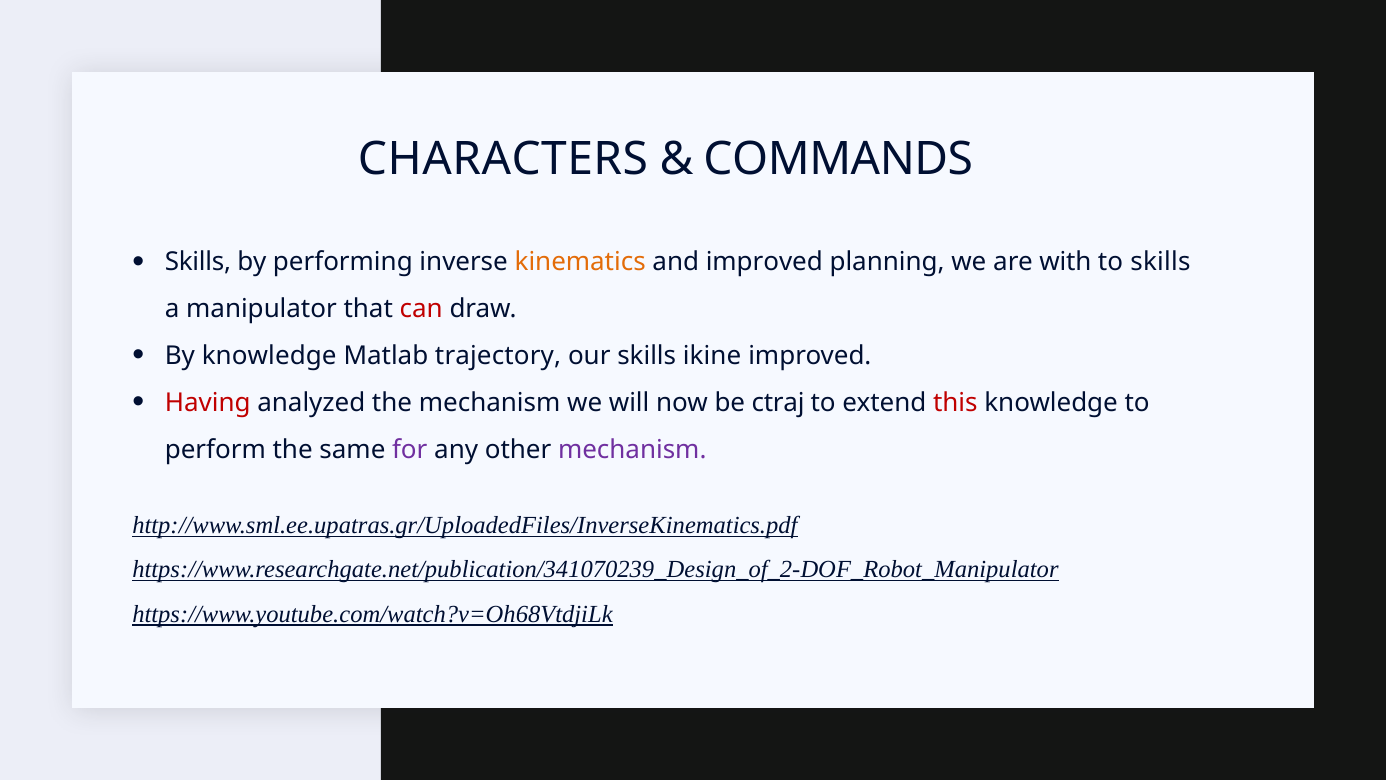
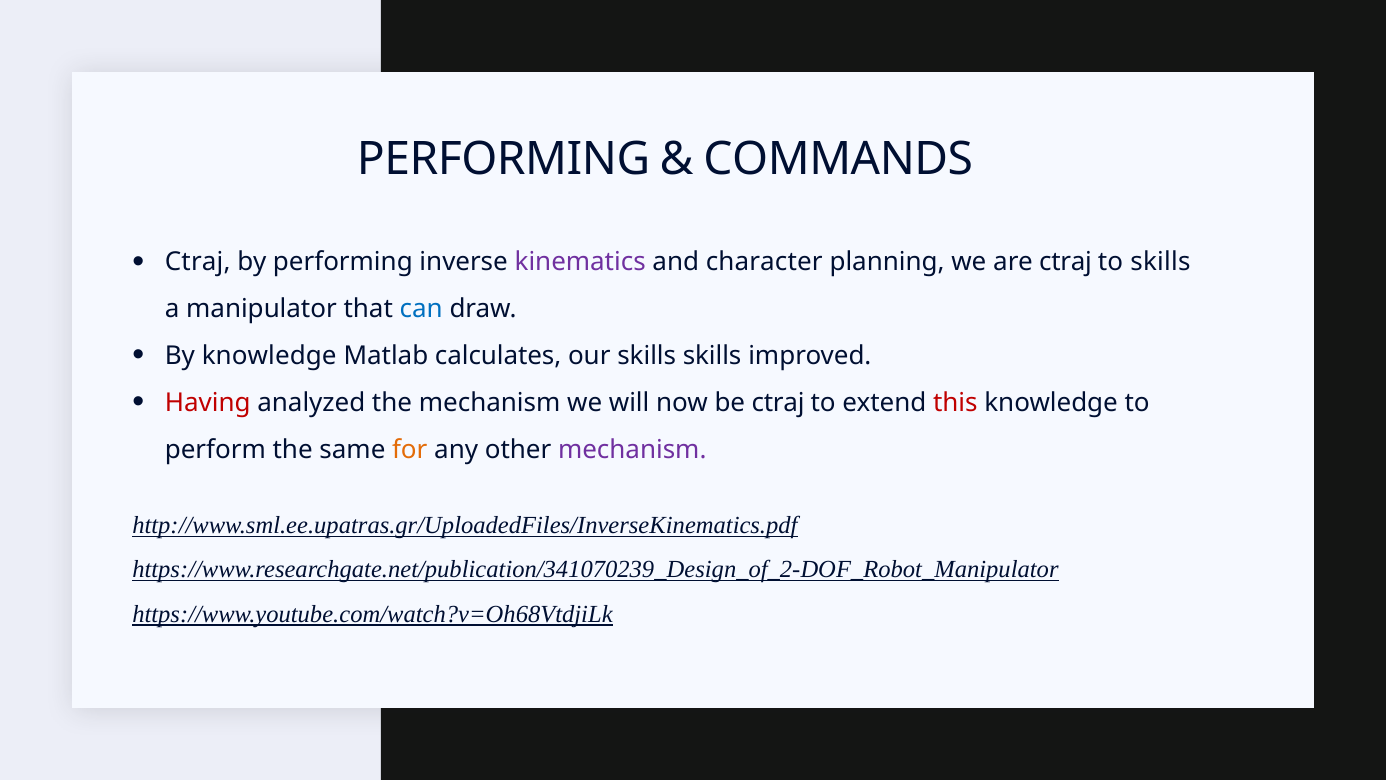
CHARACTERS: CHARACTERS -> PERFORMING (503, 159)
Skills: Skills -> Ctraj (198, 262)
kinematics colour: orange -> purple (580, 262)
and improved: improved -> character (764, 262)
are with: with -> ctraj (1065, 262)
can colour: red -> blue (421, 309)
trajectory: trajectory -> calculates (498, 356)
skills ikine: ikine -> skills (712, 356)
for colour: purple -> orange (410, 449)
